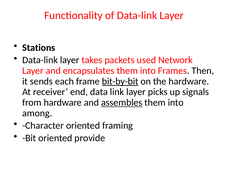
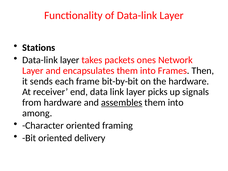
used: used -> ones (146, 60)
bit-by-bit underline: present -> none (120, 81)
provide: provide -> delivery (90, 138)
